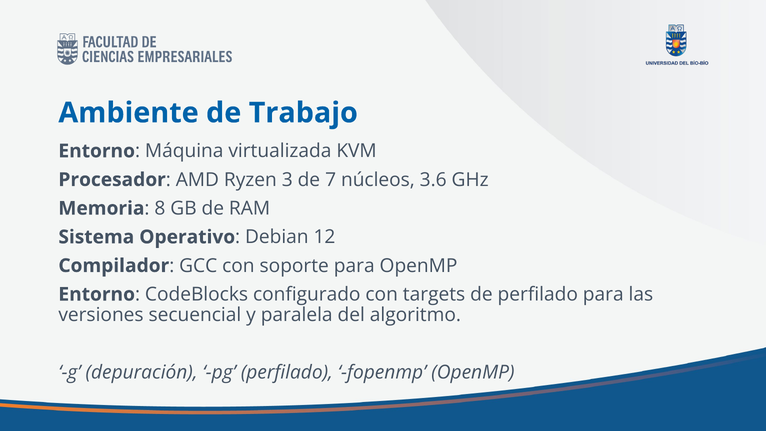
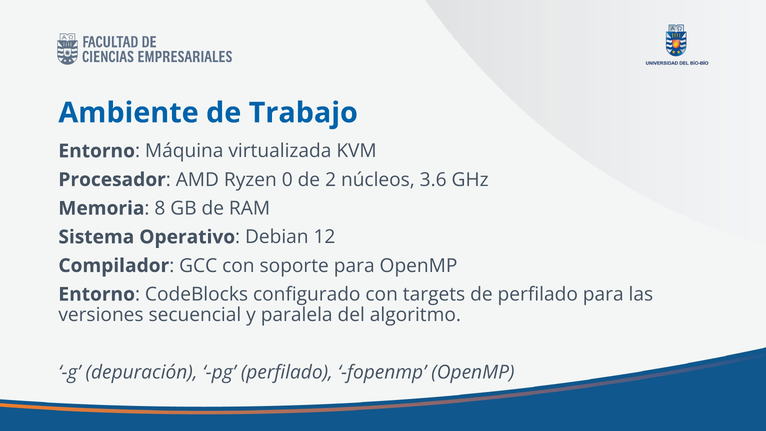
3: 3 -> 0 (287, 180)
7: 7 -> 2 (331, 180)
